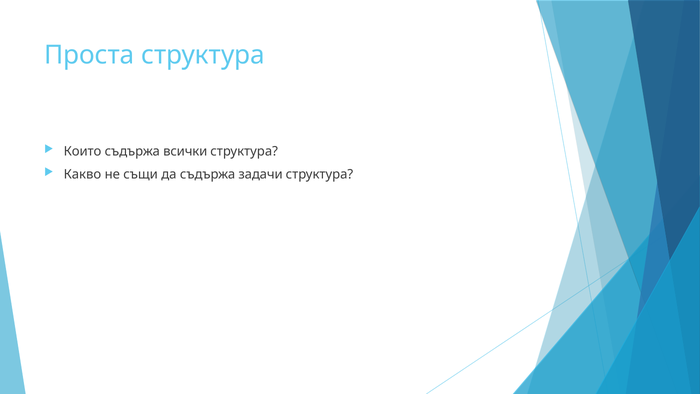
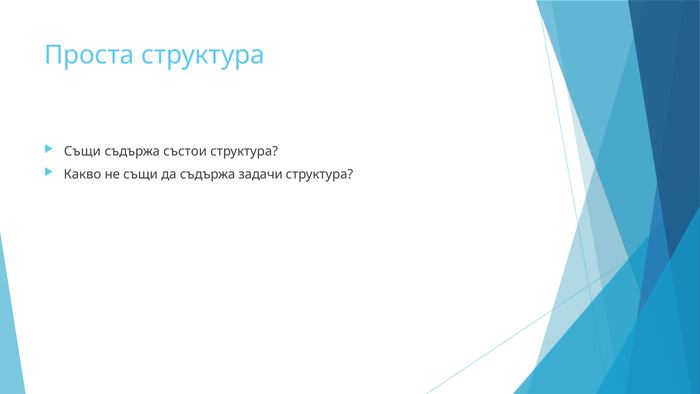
Които: Които -> Същи (82, 151)
всички: всички -> състои (185, 151)
